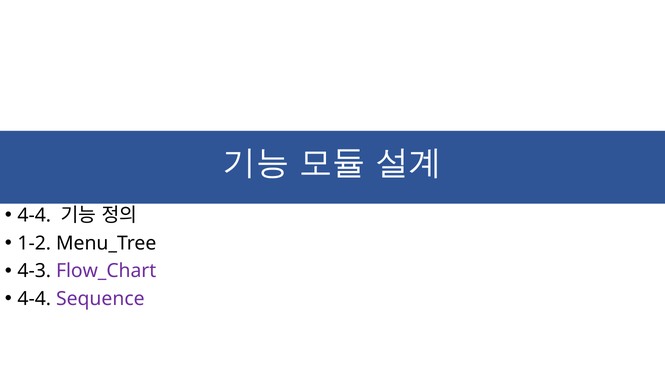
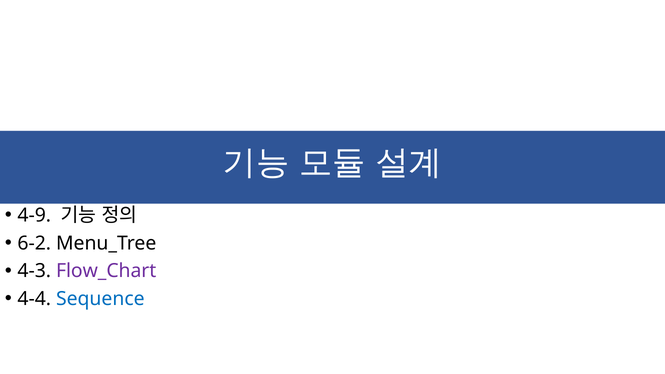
4-4: 4-4 -> 4-9 (34, 215)
1-2: 1-2 -> 6-2 (34, 243)
Sequence colour: purple -> blue (100, 299)
